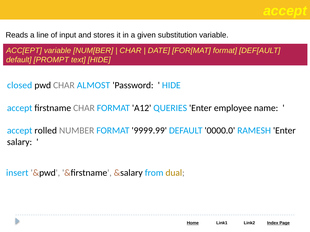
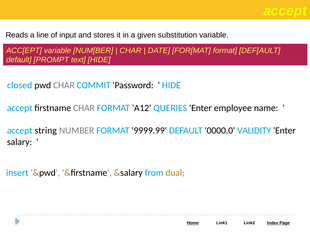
ALMOST: ALMOST -> COMMIT (94, 85)
rolled: rolled -> string (46, 131)
RAMESH: RAMESH -> VALIDITY (254, 131)
